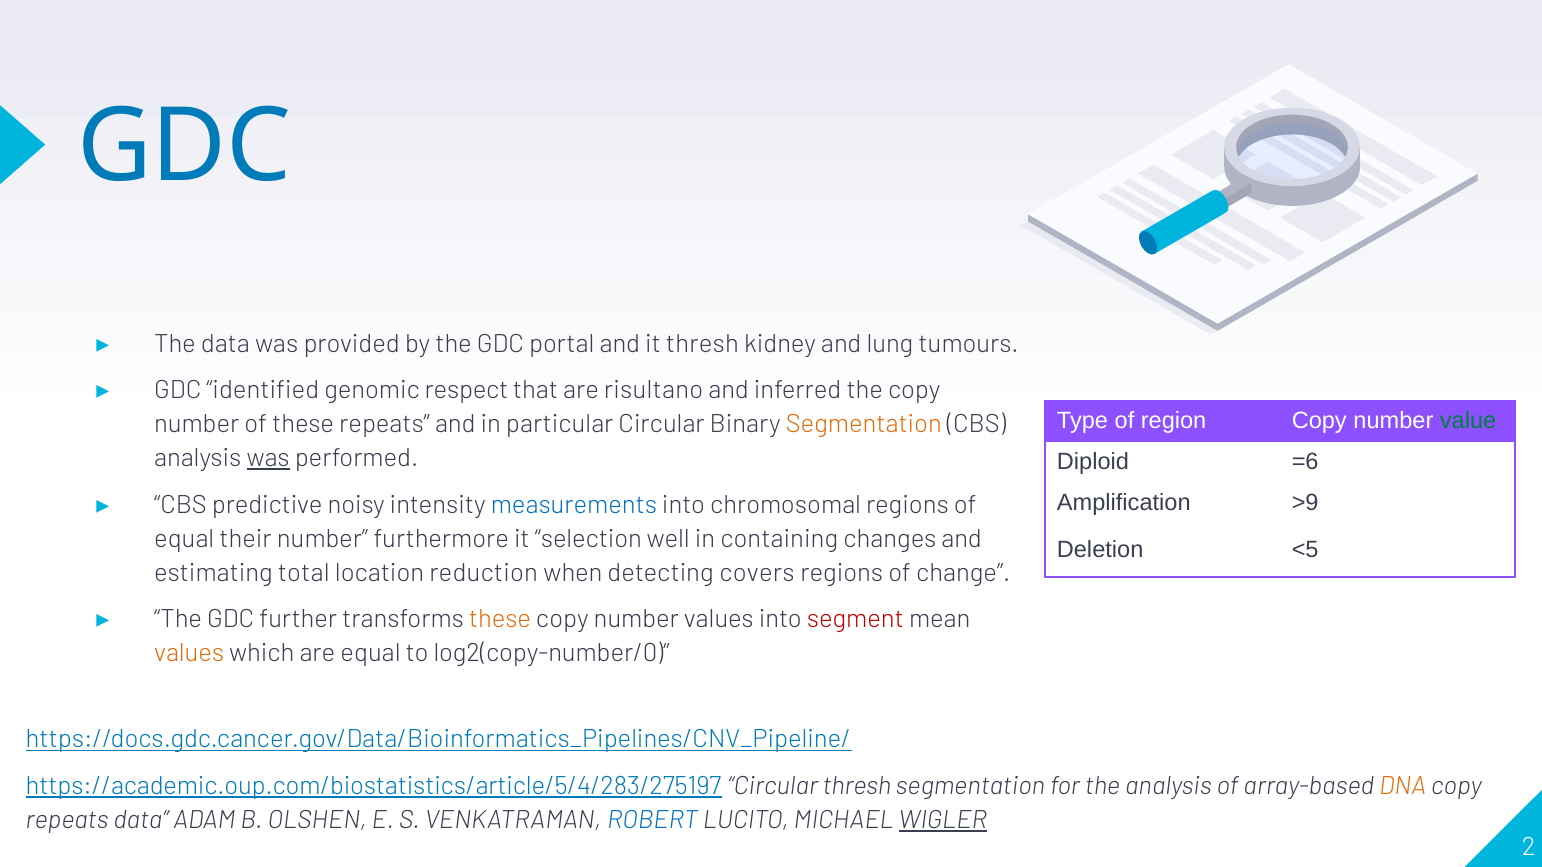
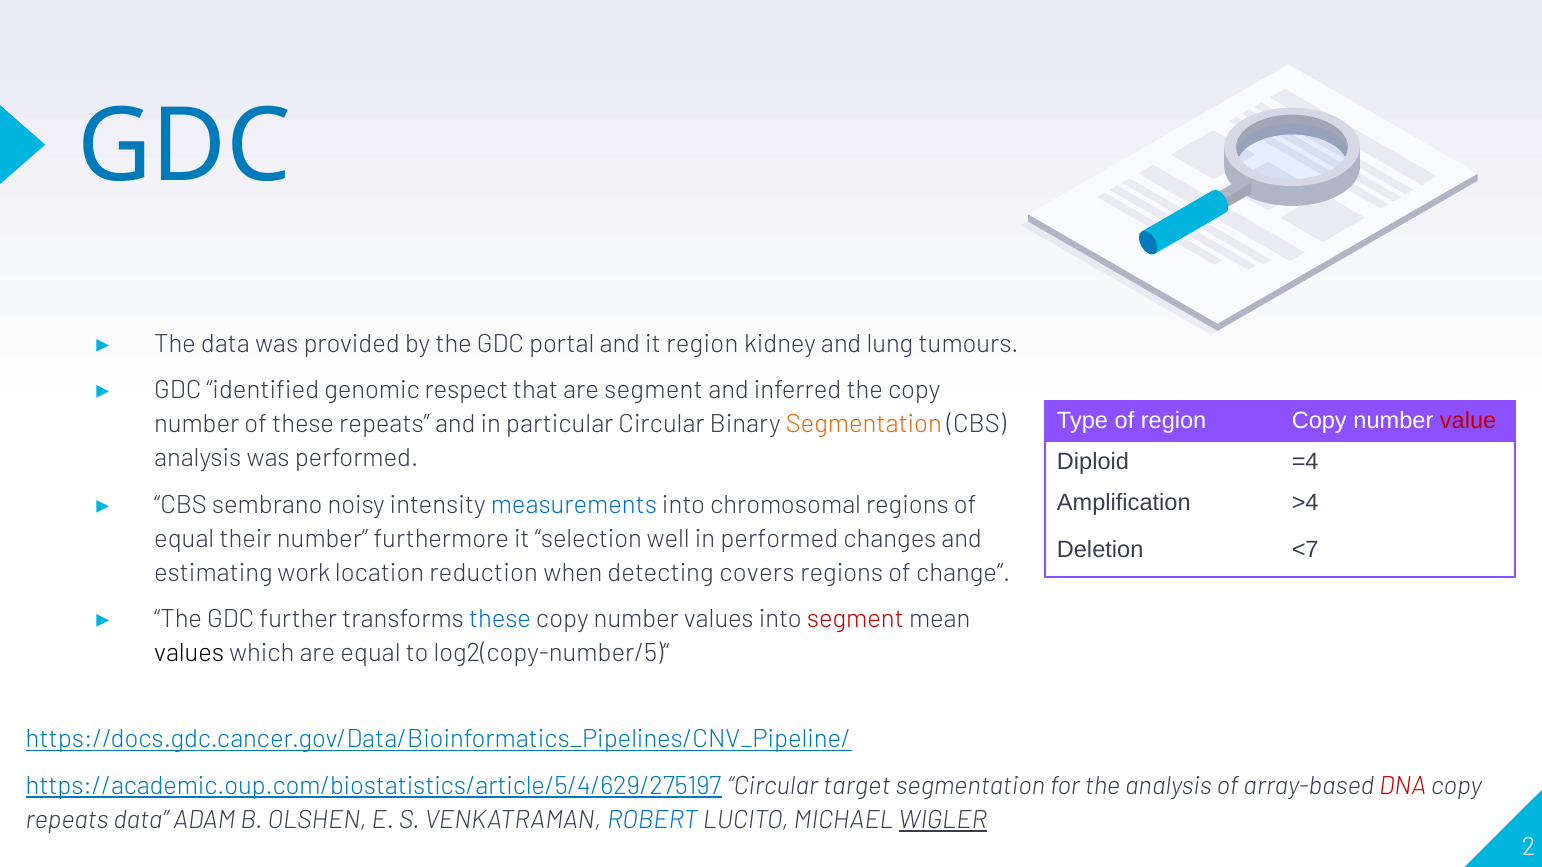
it thresh: thresh -> region (702, 344)
are risultano: risultano -> segment (654, 391)
value colour: green -> red (1468, 421)
was underline: present -> none (268, 458)
=6: =6 -> =4 (1305, 462)
>9: >9 -> >4 (1305, 503)
predictive: predictive -> sembrano (267, 505)
in containing: containing -> performed (779, 539)
<5: <5 -> <7 (1305, 550)
total: total -> work (304, 573)
these colour: orange -> blue (500, 620)
values colour: orange -> black (189, 654)
log2(copy-number/0: log2(copy-number/0 -> log2(copy-number/5 (551, 654)
https://academic.oup.com/biostatistics/article/5/4/283/275197: https://academic.oup.com/biostatistics/article/5/4/283/275197 -> https://academic.oup.com/biostatistics/article/5/4/629/275197 (374, 786)
Circular thresh: thresh -> target (857, 786)
DNA colour: orange -> red (1403, 786)
